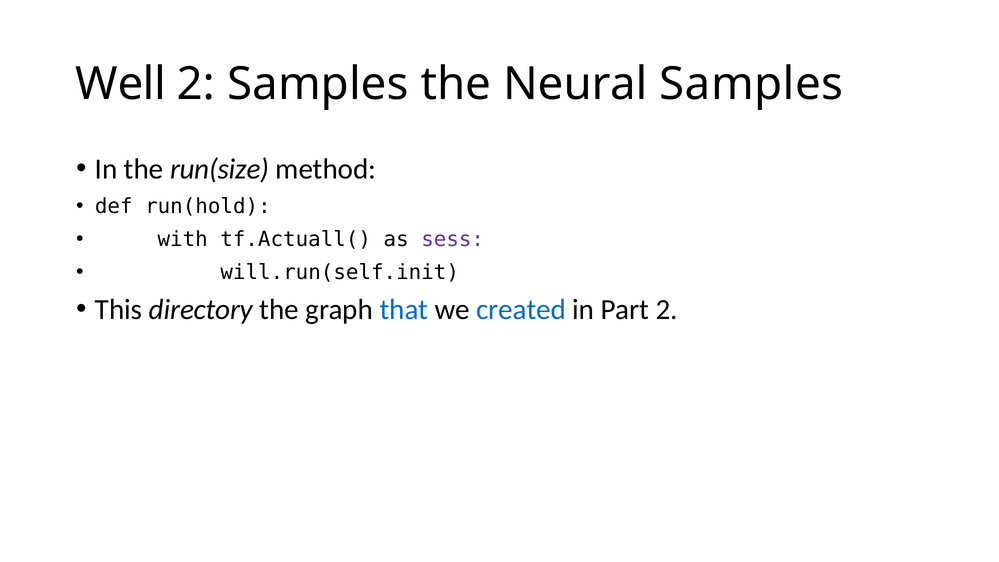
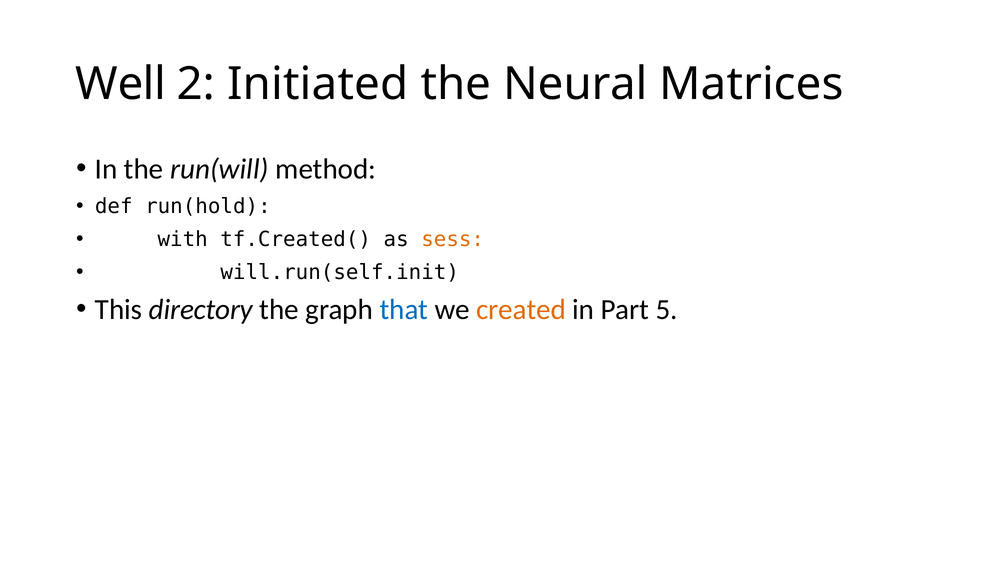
2 Samples: Samples -> Initiated (318, 84)
Neural Samples: Samples -> Matrices (752, 84)
run(size: run(size -> run(will (219, 169)
tf.Actuall(: tf.Actuall( -> tf.Created( (296, 239)
sess colour: purple -> orange (453, 239)
created colour: blue -> orange (521, 309)
Part 2: 2 -> 5 (667, 309)
